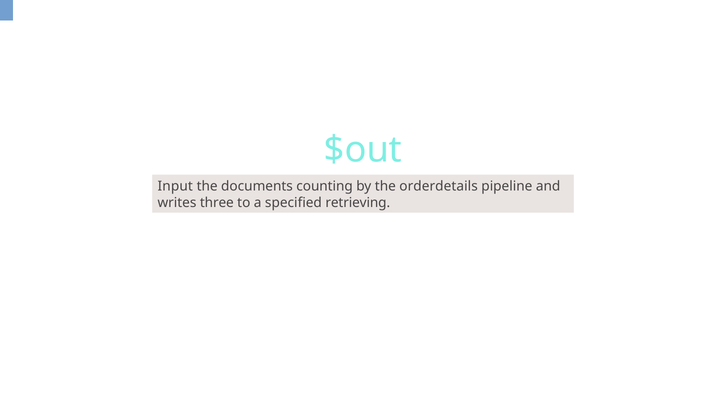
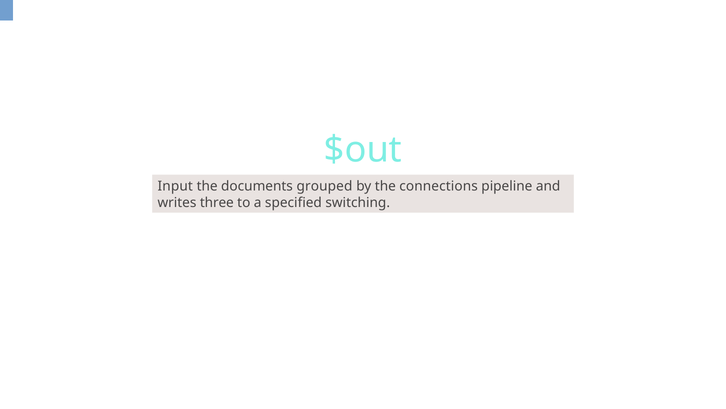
counting: counting -> grouped (324, 186)
orderdetails: orderdetails -> connections (439, 186)
retrieving: retrieving -> switching (358, 203)
